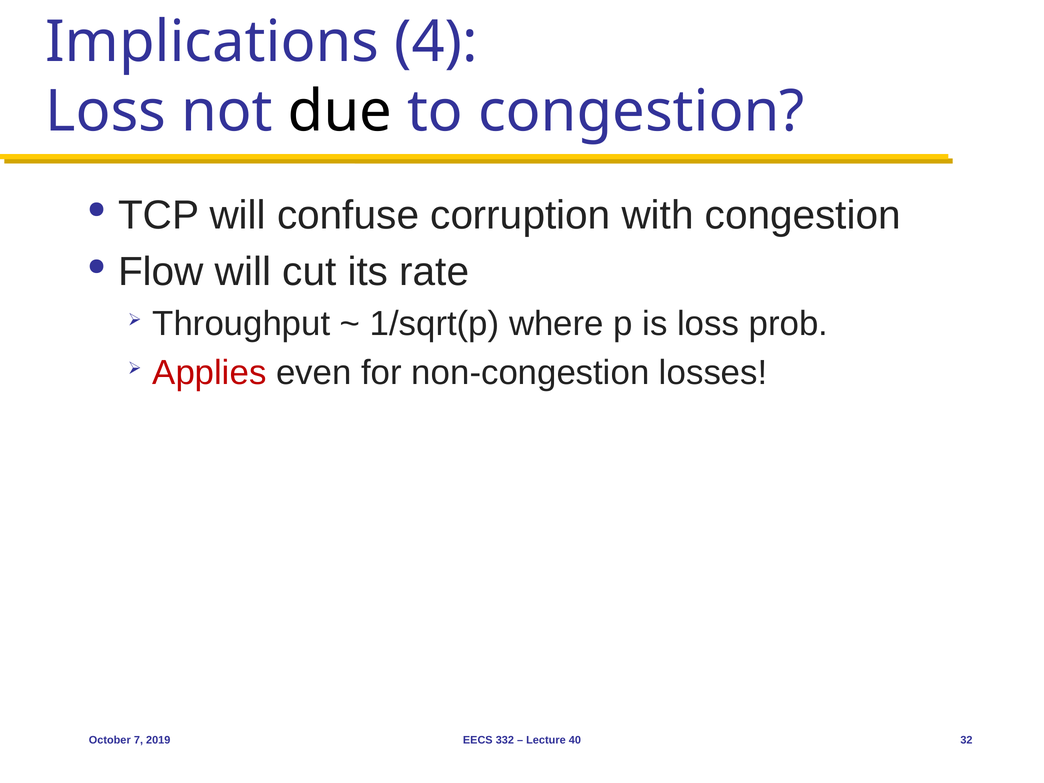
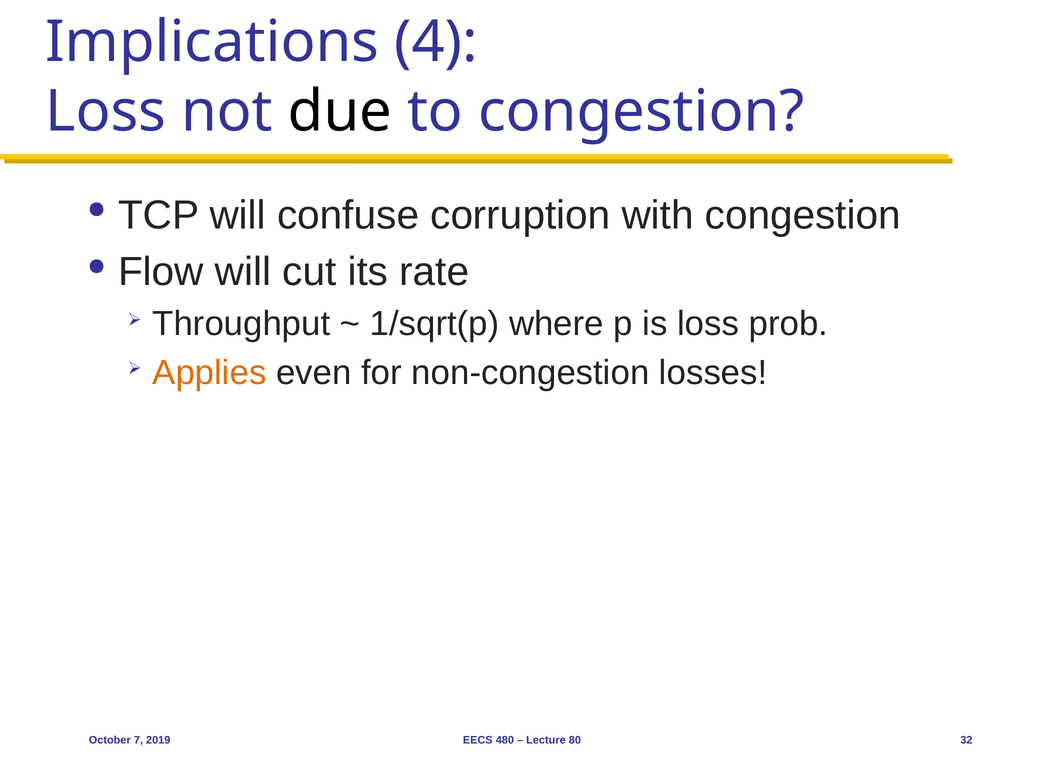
Applies colour: red -> orange (209, 373)
332: 332 -> 480 (505, 740)
40: 40 -> 80 (575, 740)
